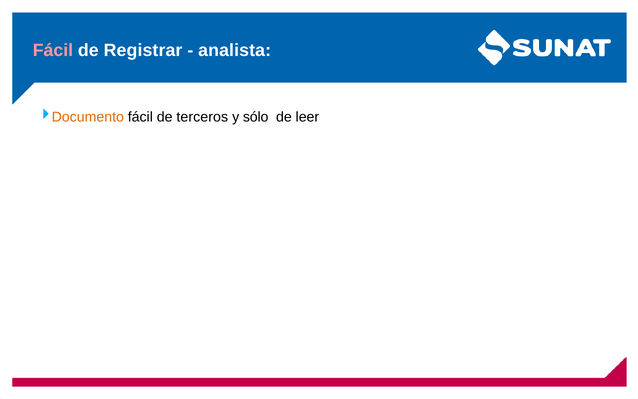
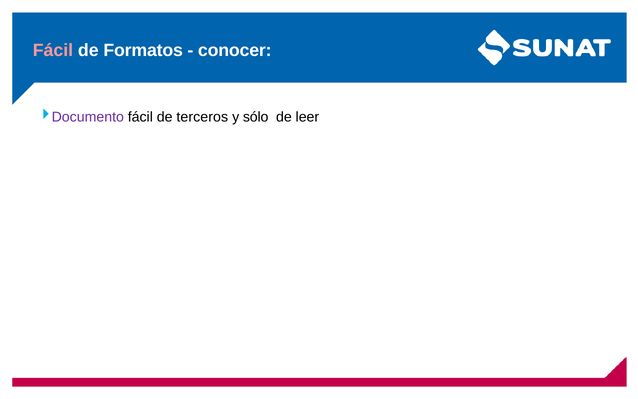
Registrar: Registrar -> Formatos (143, 50)
analista: analista -> conocer (235, 50)
Documento colour: orange -> purple (88, 117)
